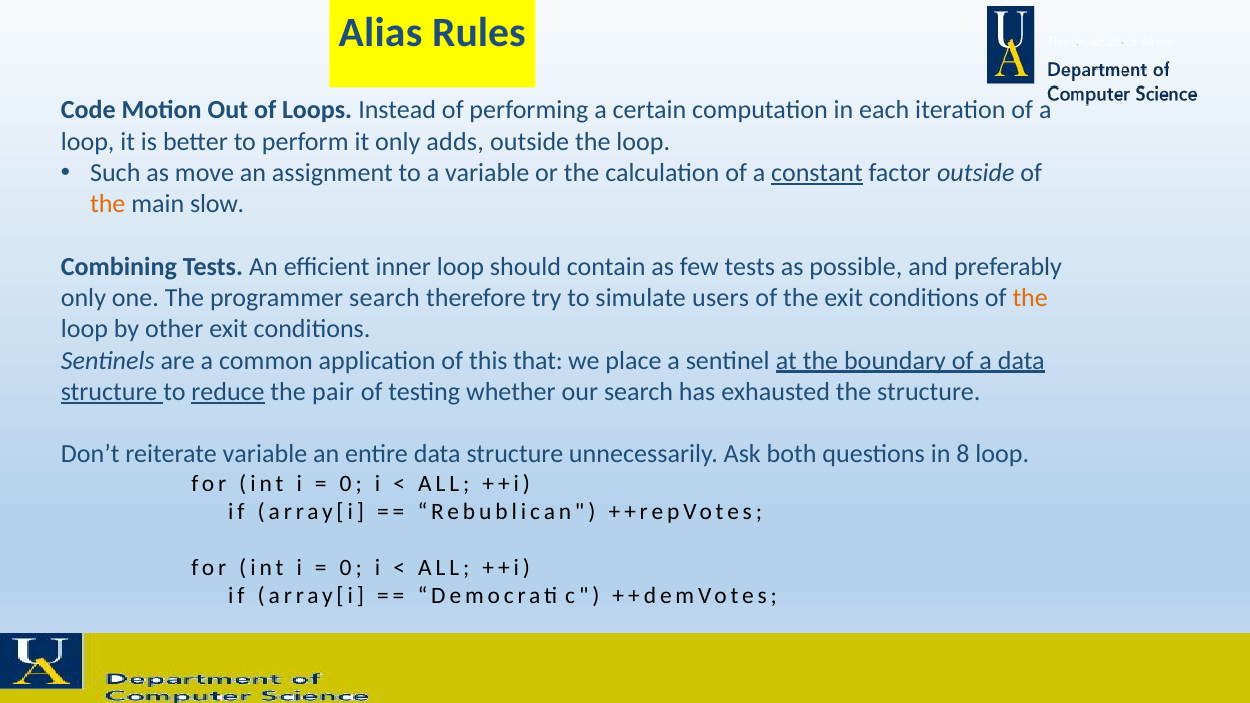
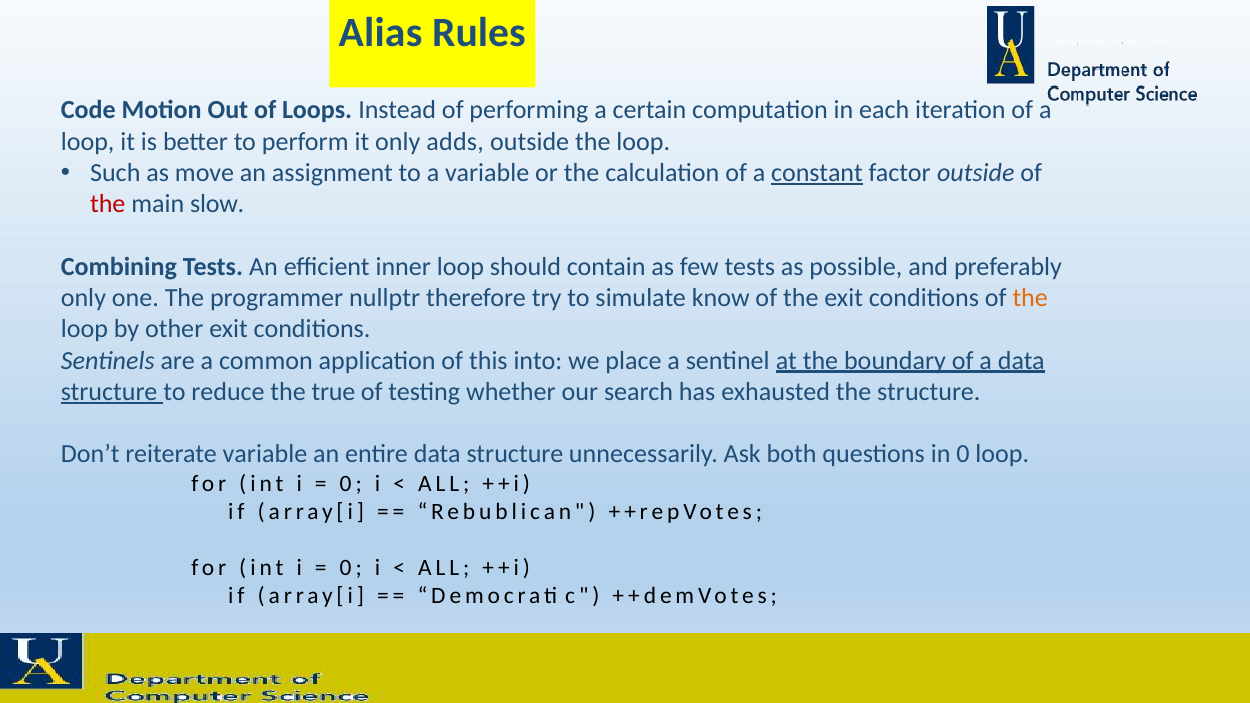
the colour: orange -> red (108, 204)
programmer search: search -> nullptr (385, 298)
users: users -> know (721, 298)
that: that -> into (538, 360)
reduce underline: present -> none (228, 392)
pair: pair -> true (333, 392)
in 8: 8 -> 0 (963, 454)
